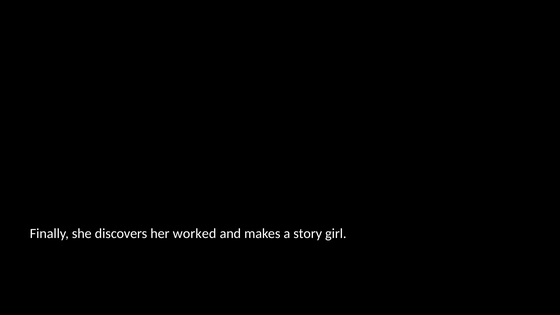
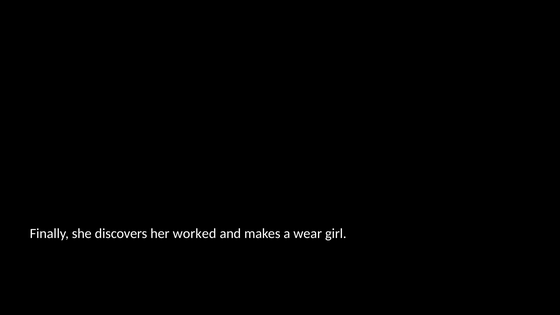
story: story -> wear (308, 234)
